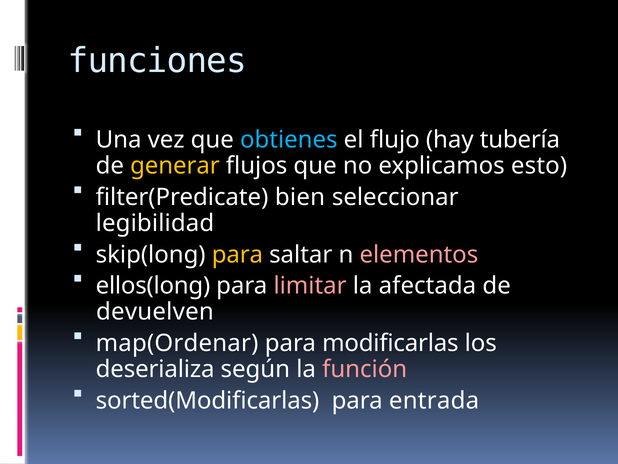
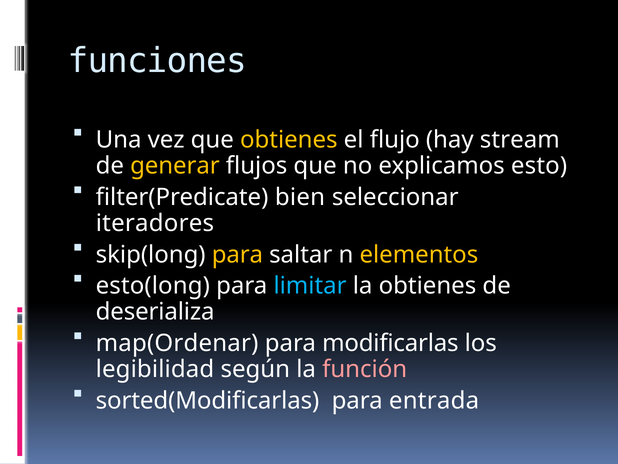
obtienes colour: light blue -> yellow (289, 140)
tubería: tubería -> stream (520, 140)
legibilidad: legibilidad -> iteradores (155, 223)
elementos colour: pink -> yellow (419, 254)
ellos(long: ellos(long -> esto(long (153, 286)
limitar colour: pink -> light blue (310, 286)
la afectada: afectada -> obtienes (427, 286)
devuelven: devuelven -> deserializa (155, 312)
deserializa: deserializa -> legibilidad (155, 369)
